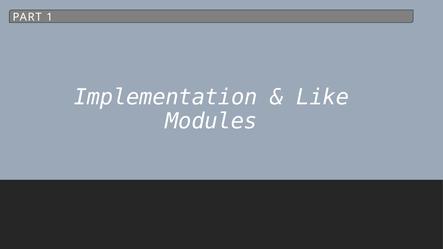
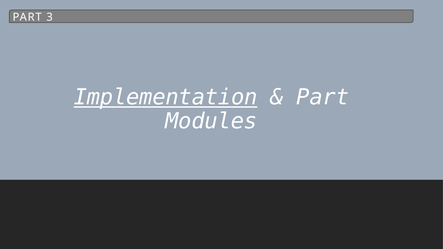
1: 1 -> 3 (50, 17)
Implementation underline: none -> present (166, 97)
Like: Like -> Part (323, 97)
